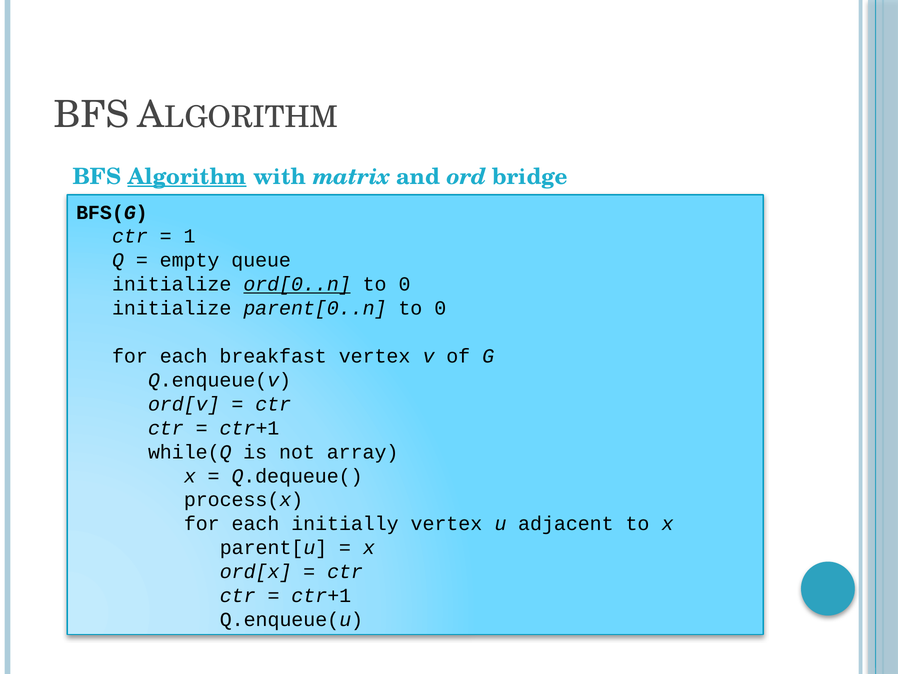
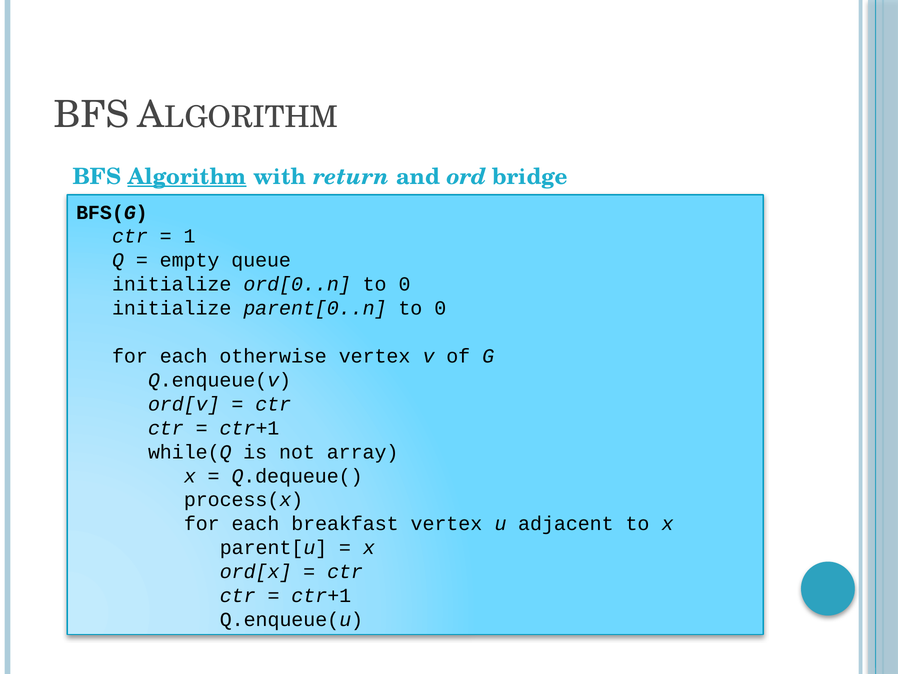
matrix: matrix -> return (351, 177)
ord[0..n underline: present -> none (297, 284)
breakfast: breakfast -> otherwise (273, 356)
initially: initially -> breakfast (345, 523)
